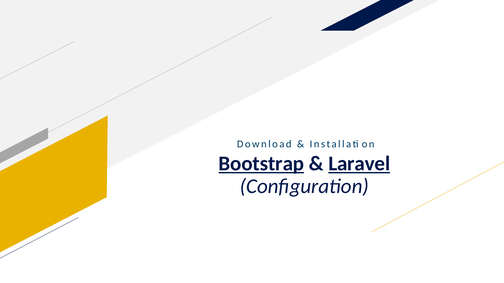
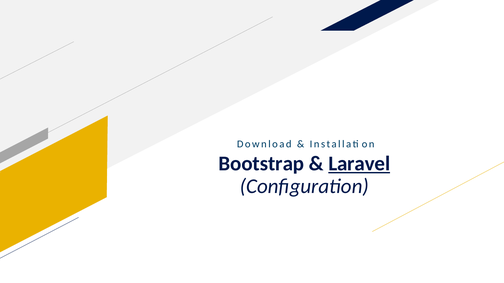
Bootstrap underline: present -> none (261, 164)
